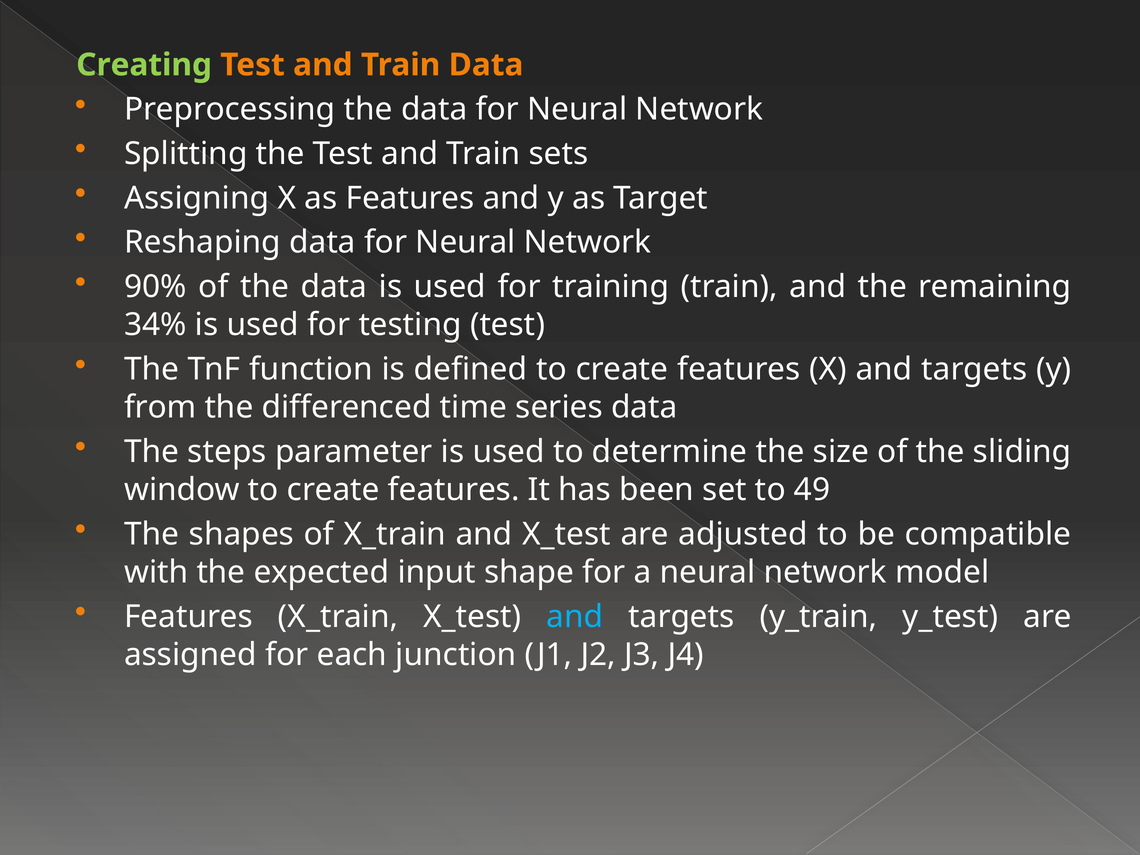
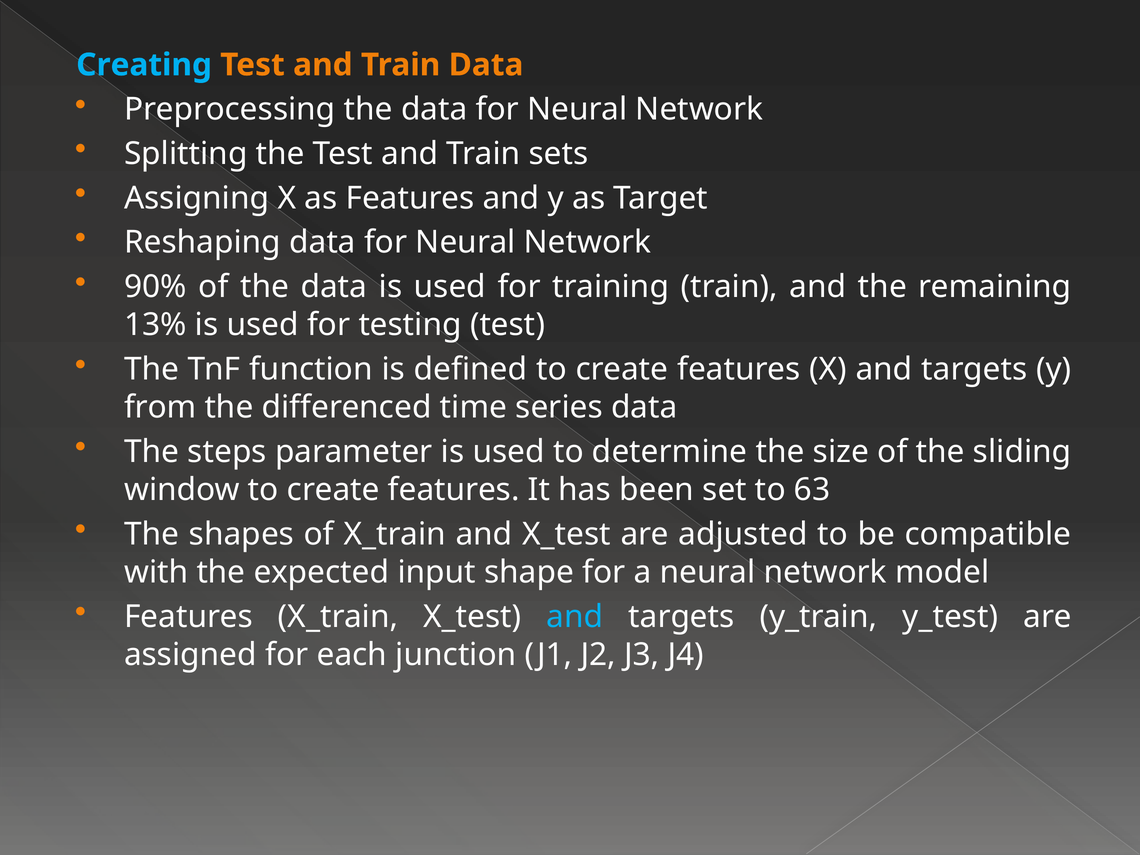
Creating colour: light green -> light blue (144, 65)
34%: 34% -> 13% (155, 325)
49: 49 -> 63 (812, 490)
